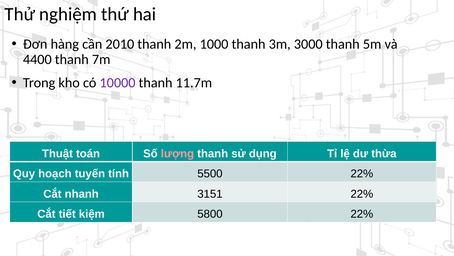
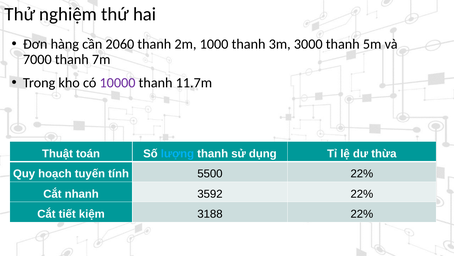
2010: 2010 -> 2060 (120, 44)
4400: 4400 -> 7000 (37, 59)
lượng colour: pink -> light blue (177, 153)
3151: 3151 -> 3592 (210, 193)
5800: 5800 -> 3188 (210, 214)
